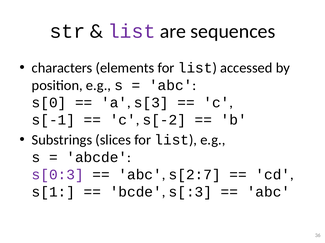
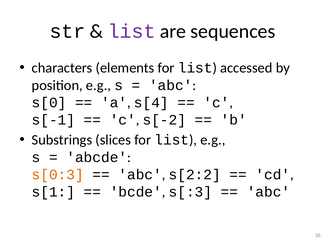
s[3: s[3 -> s[4 (151, 103)
s[0:3 colour: purple -> orange (58, 175)
s[2:7: s[2:7 -> s[2:2 (195, 175)
